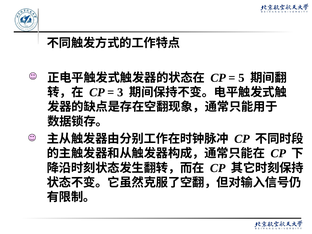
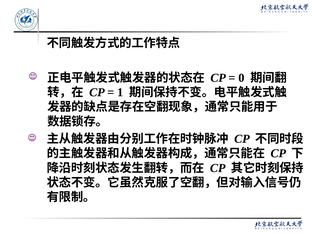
5: 5 -> 0 (241, 78)
3: 3 -> 1 (120, 92)
